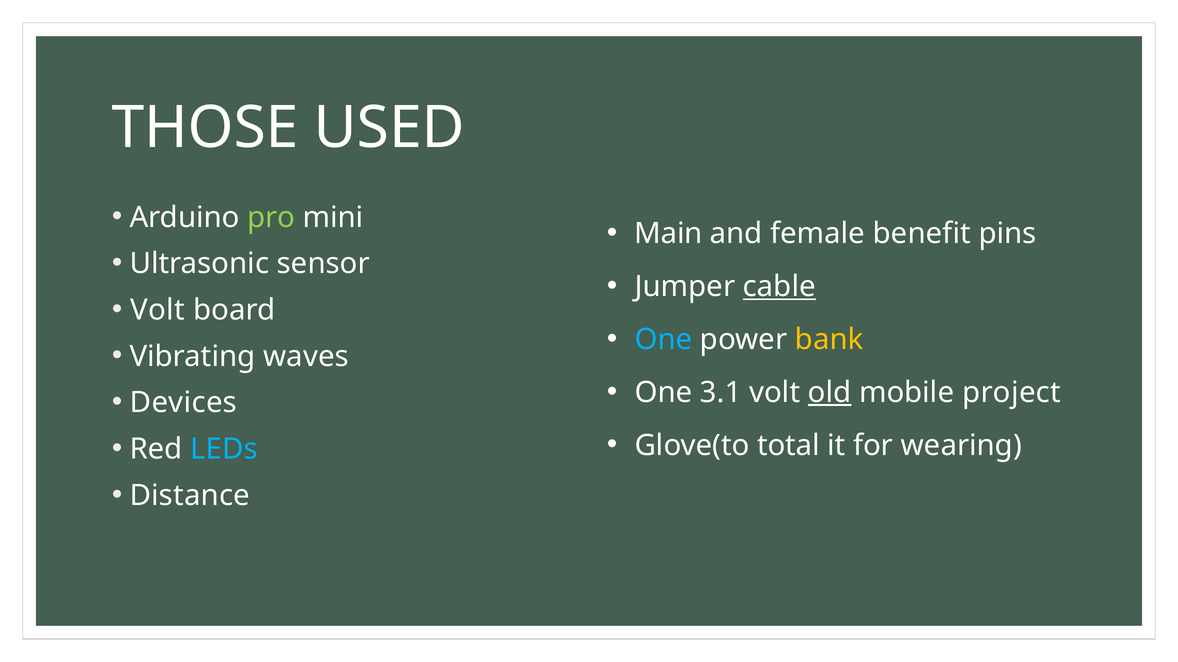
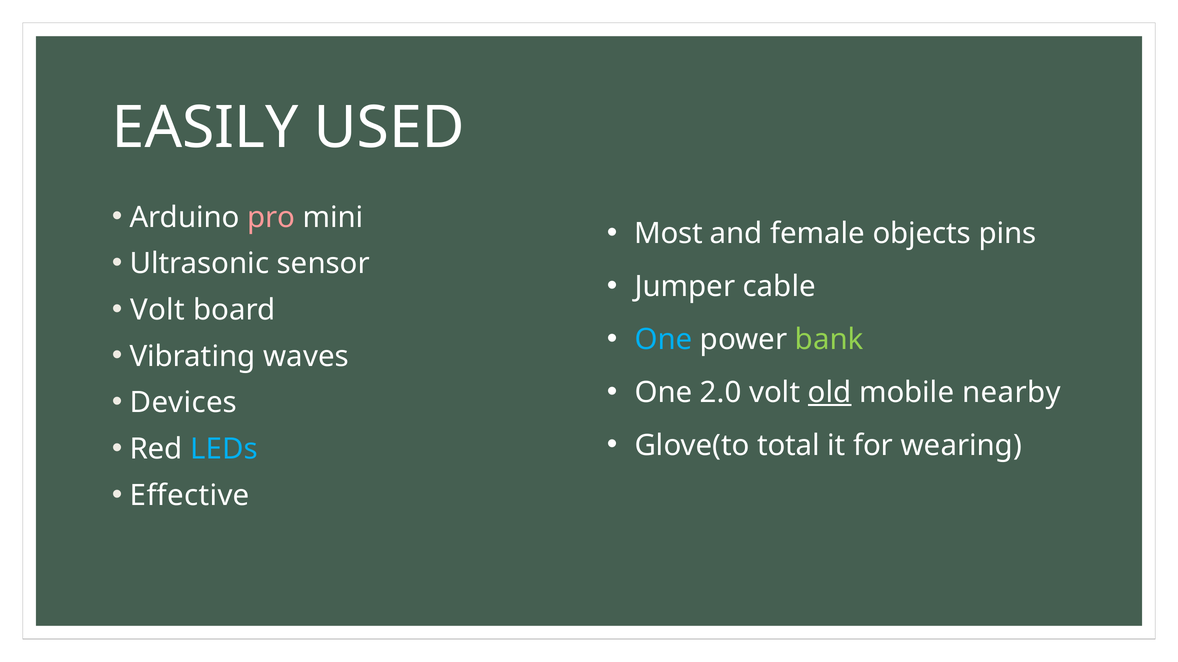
THOSE: THOSE -> EASILY (205, 128)
pro colour: light green -> pink (271, 218)
Main: Main -> Most (668, 234)
benefit: benefit -> objects (922, 234)
cable underline: present -> none (779, 287)
bank colour: yellow -> light green (829, 340)
3.1: 3.1 -> 2.0 (721, 393)
project: project -> nearby (1012, 393)
Distance: Distance -> Effective (190, 496)
